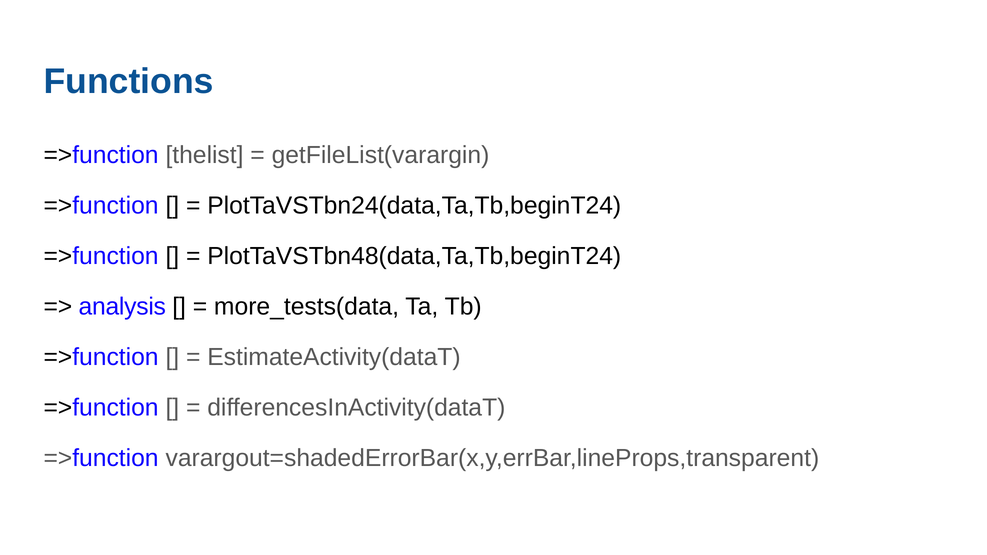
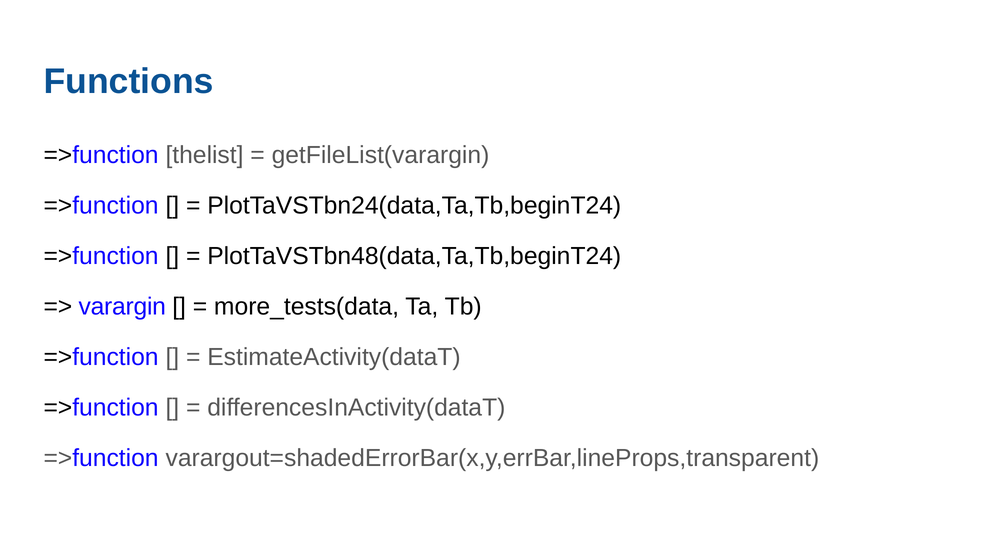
analysis: analysis -> varargin (122, 307)
